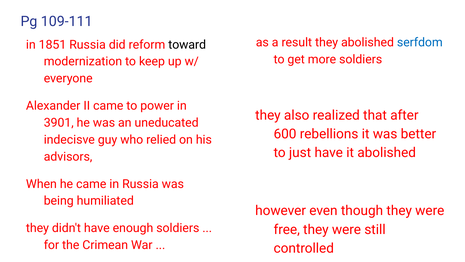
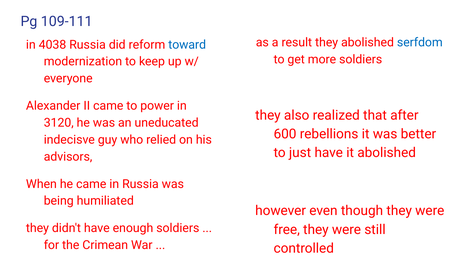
1851: 1851 -> 4038 (52, 45)
toward colour: black -> blue (187, 45)
3901: 3901 -> 3120 (59, 123)
